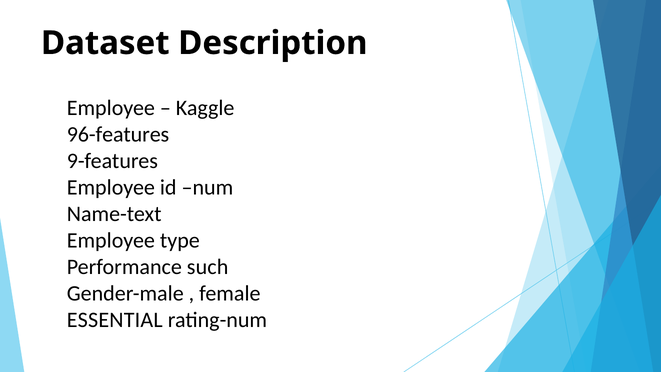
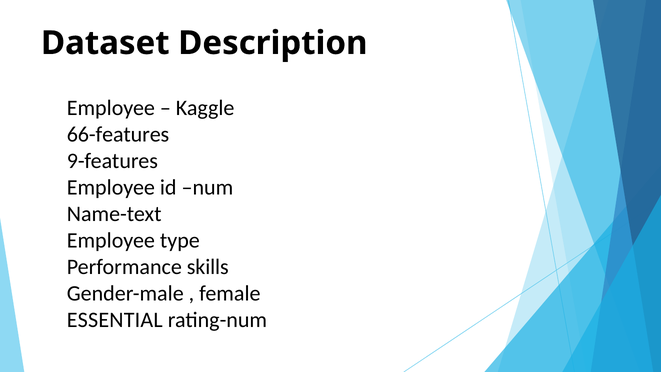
96-features: 96-features -> 66-features (118, 135)
such: such -> skills (208, 267)
